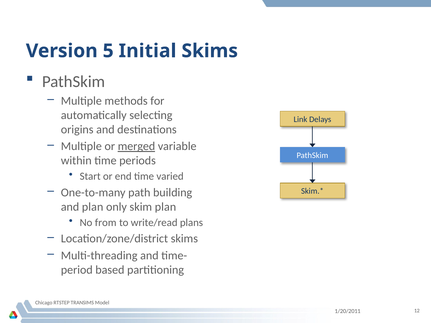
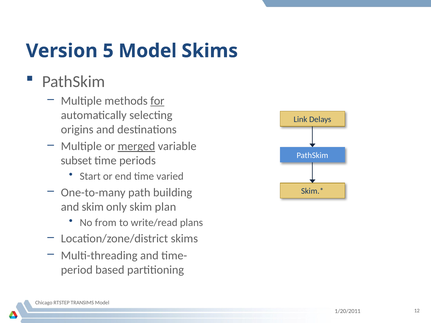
5 Initial: Initial -> Model (148, 51)
for underline: none -> present (157, 101)
within: within -> subset (76, 161)
and plan: plan -> skim (93, 207)
